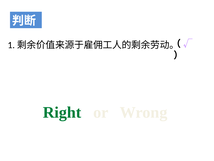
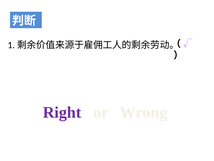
Right colour: green -> purple (62, 112)
